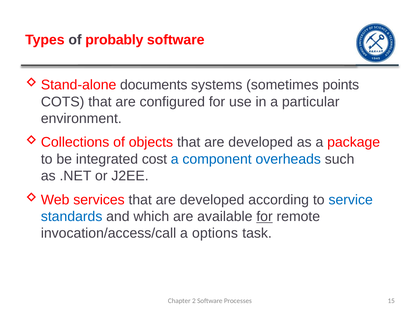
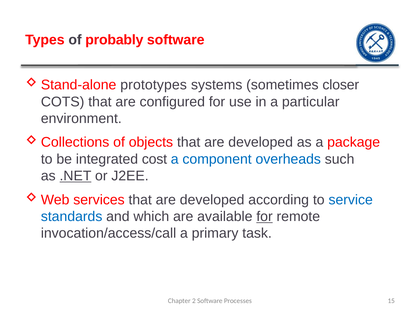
documents: documents -> prototypes (154, 85)
points: points -> closer (341, 85)
.NET underline: none -> present (75, 176)
options: options -> primary (215, 233)
